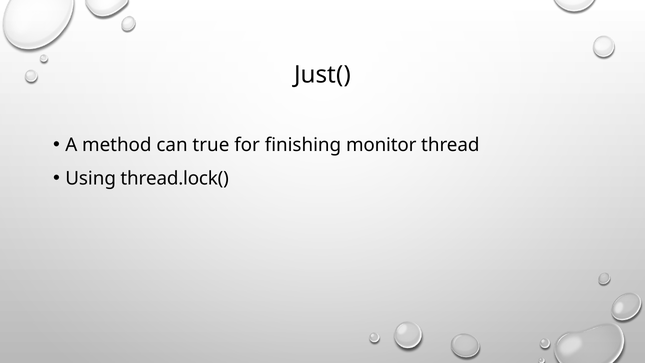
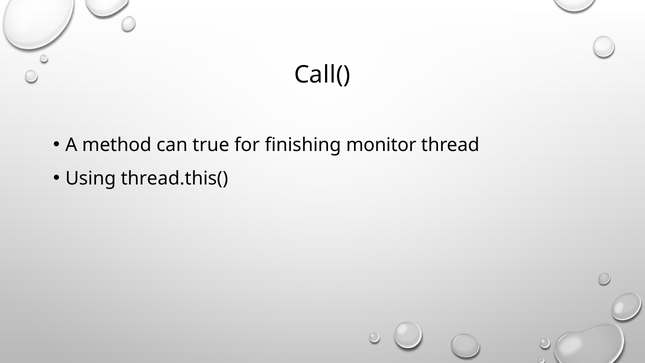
Just(: Just( -> Call( (322, 75)
thread.lock(: thread.lock( -> thread.this( (175, 179)
